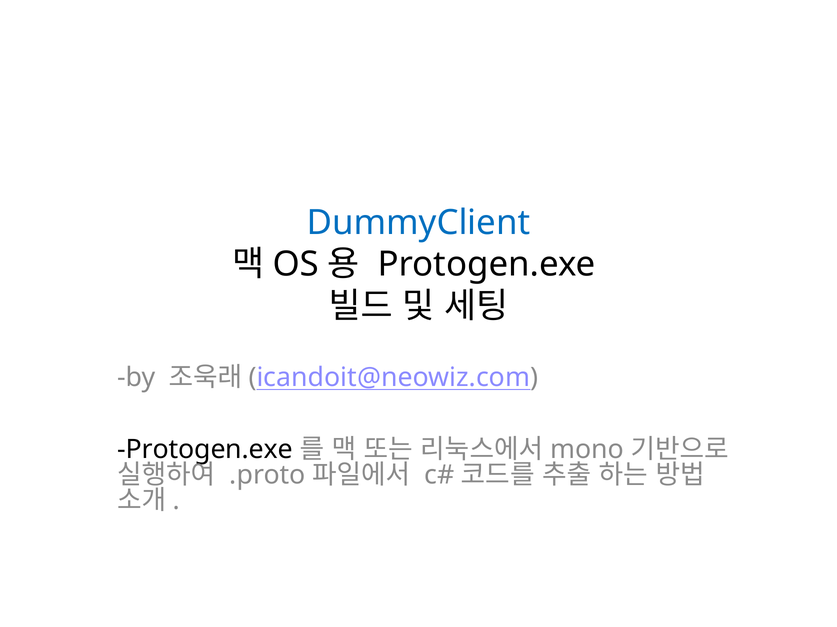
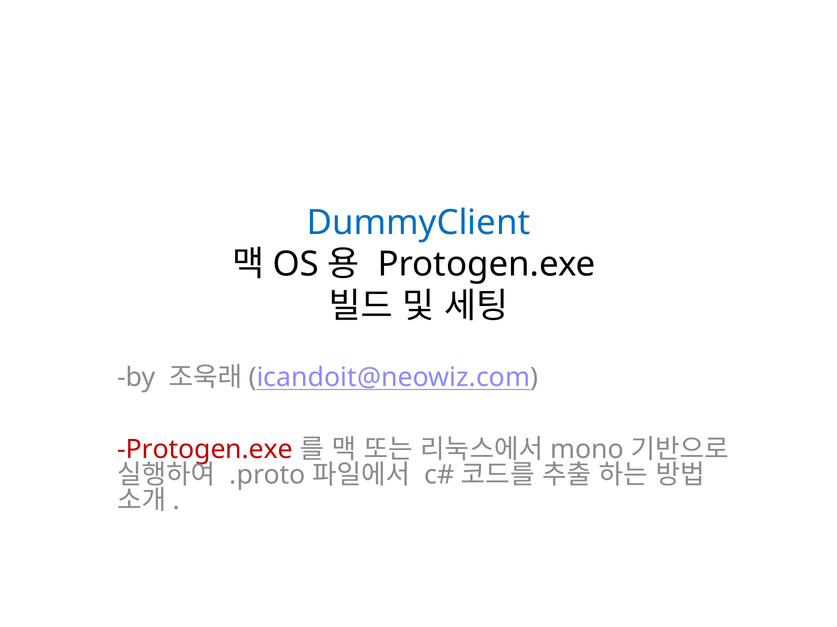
Protogen.exe colour: black -> red (205, 450)
